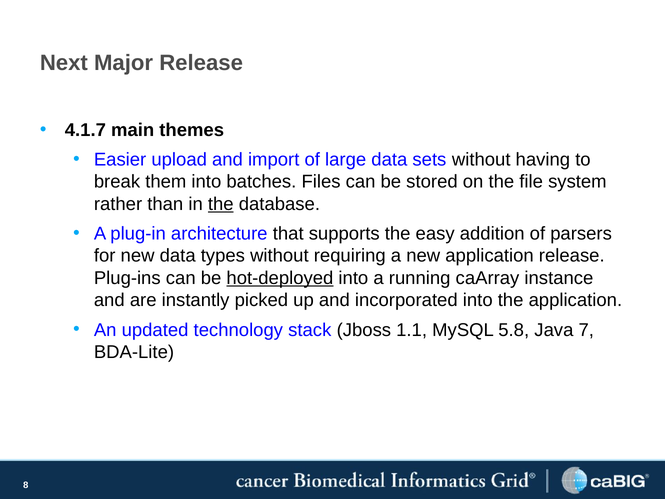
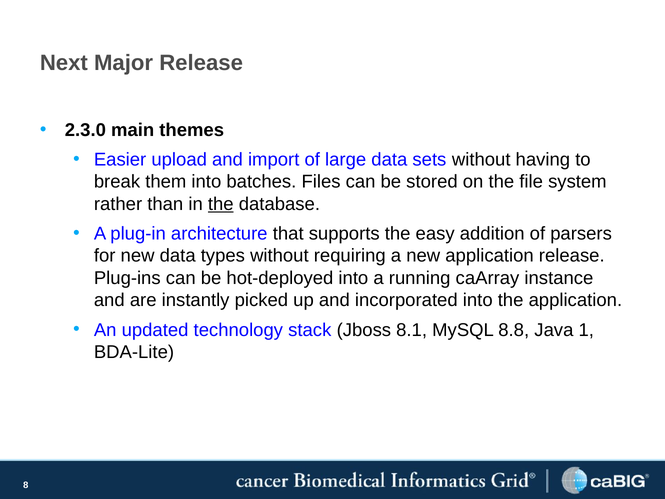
4.1.7: 4.1.7 -> 2.3.0 (85, 130)
hot-deployed underline: present -> none (280, 278)
1.1: 1.1 -> 8.1 (412, 330)
5.8: 5.8 -> 8.8 (514, 330)
7: 7 -> 1 (586, 330)
